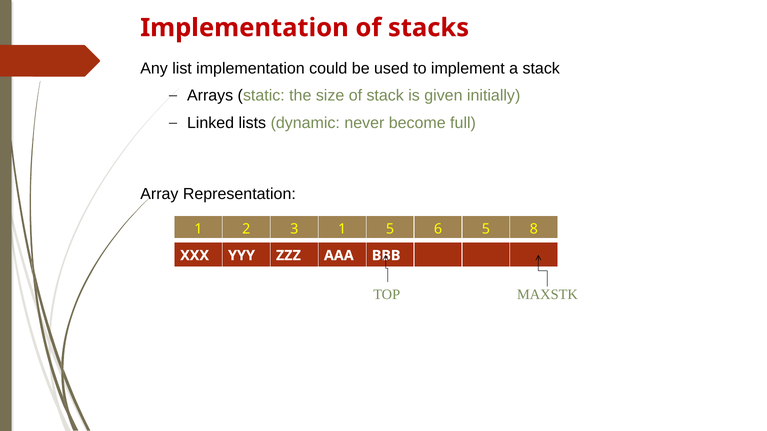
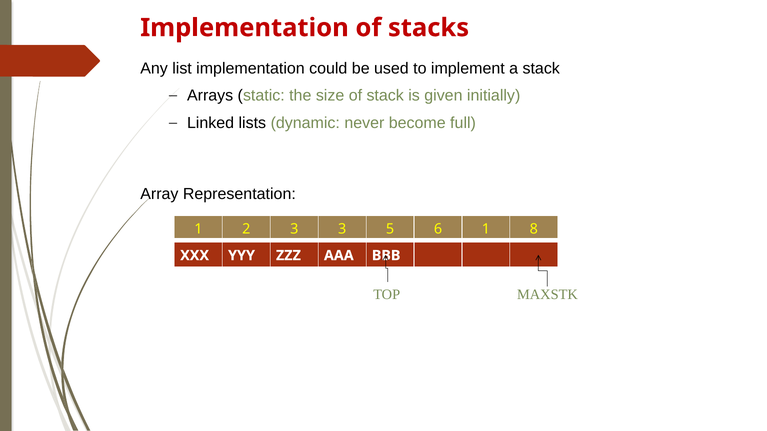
3 1: 1 -> 3 (342, 229)
6 5: 5 -> 1 (486, 229)
